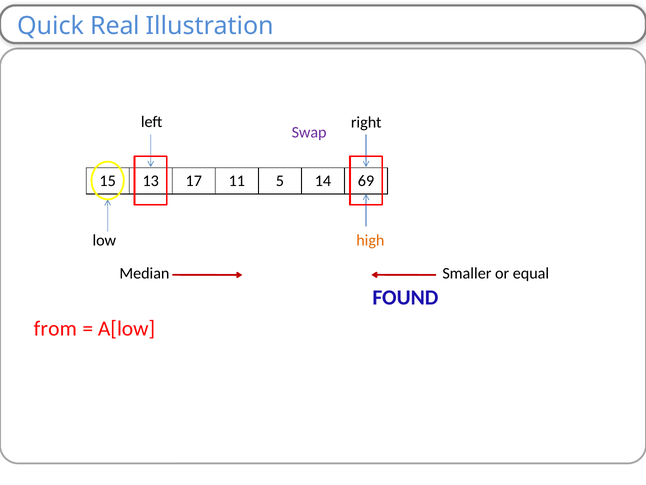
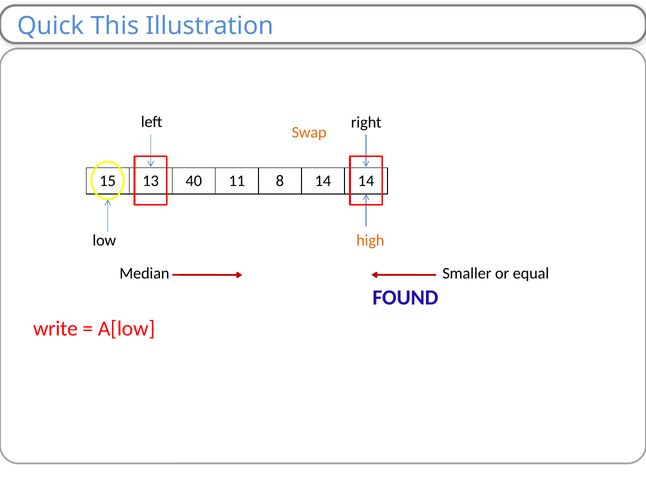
Real: Real -> This (115, 26)
Swap colour: purple -> orange (309, 132)
17: 17 -> 40 (194, 181)
5: 5 -> 8 (280, 181)
14 69: 69 -> 14 (366, 181)
from: from -> write (55, 328)
